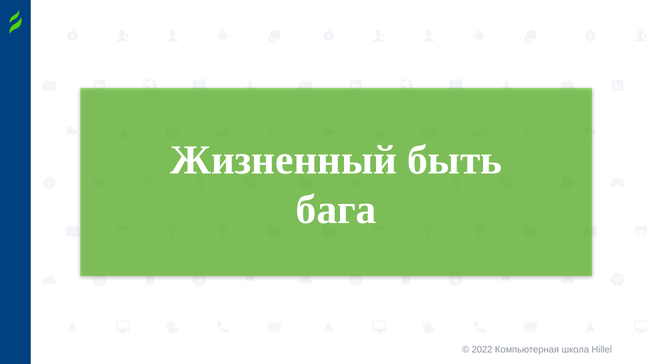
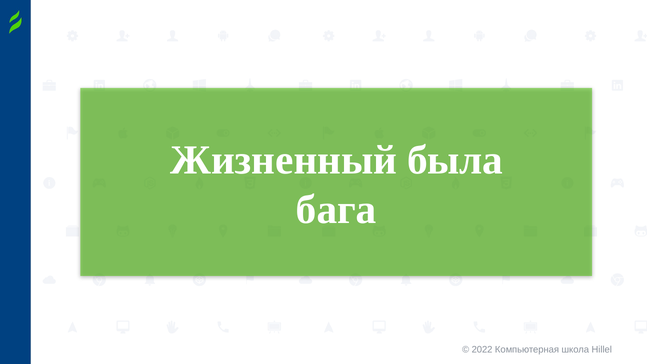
быть: быть -> была (455, 160)
